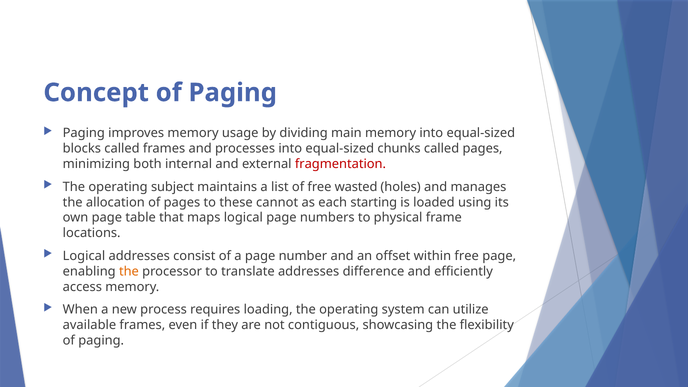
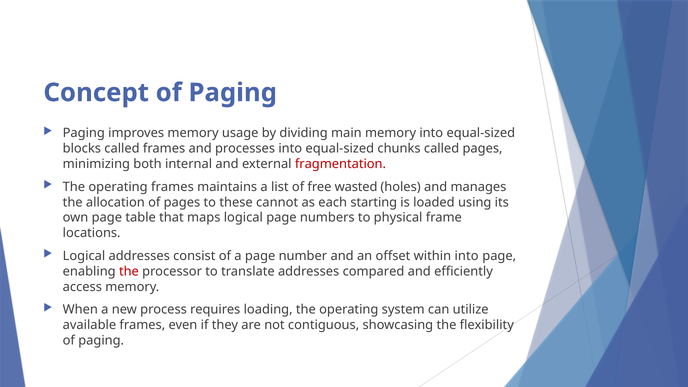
operating subject: subject -> frames (172, 187)
within free: free -> into (467, 256)
the colour: orange -> red (129, 271)
difference: difference -> compared (373, 271)
